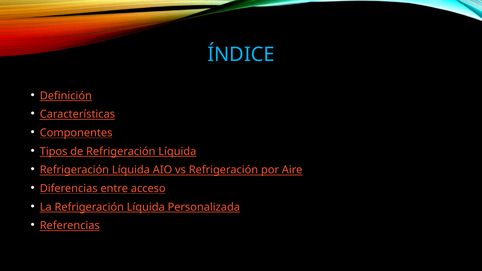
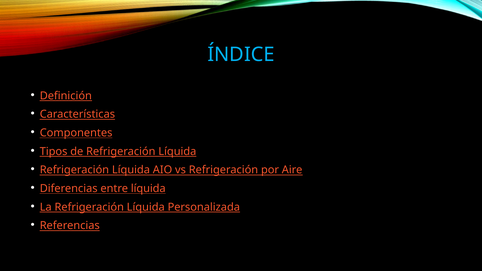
entre acceso: acceso -> líquida (148, 189)
